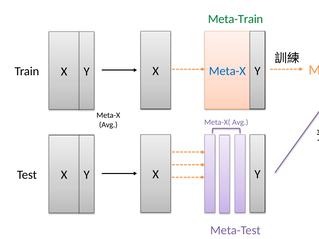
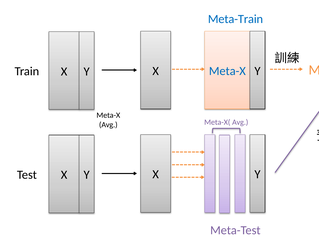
Meta-Train colour: green -> blue (235, 19)
